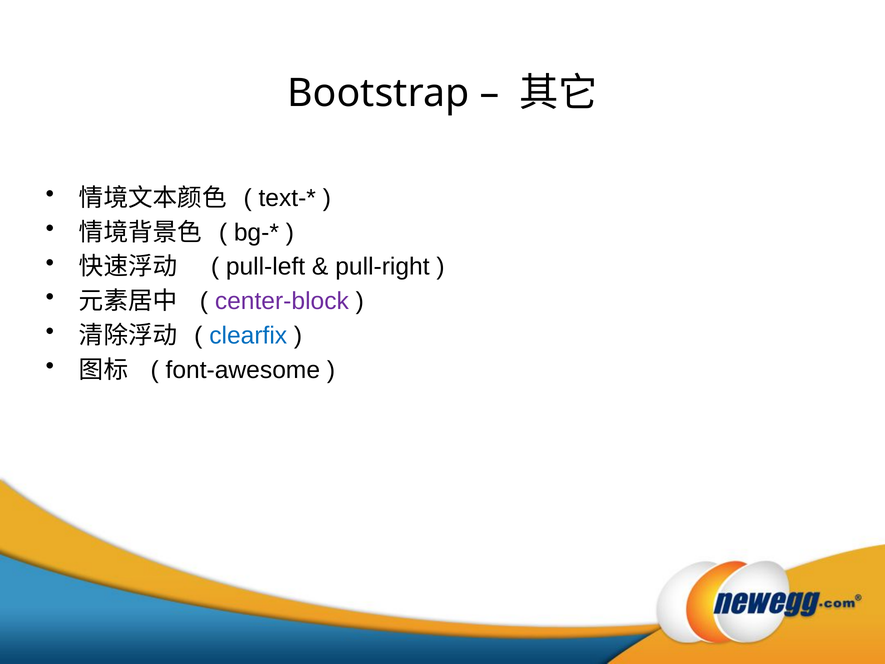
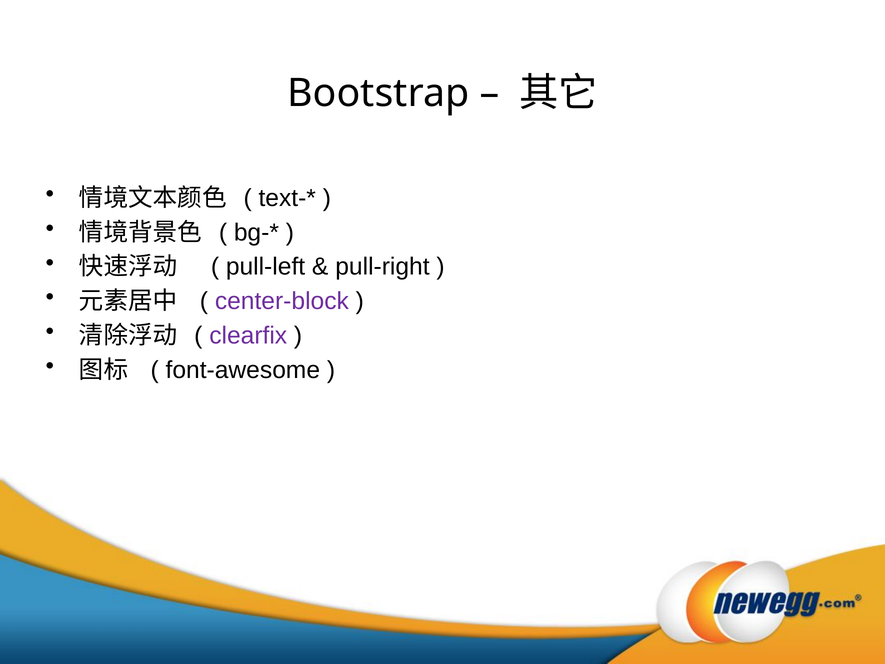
clearfix colour: blue -> purple (248, 336)
